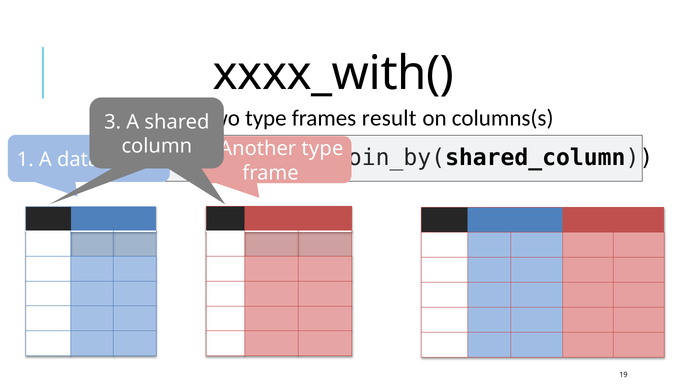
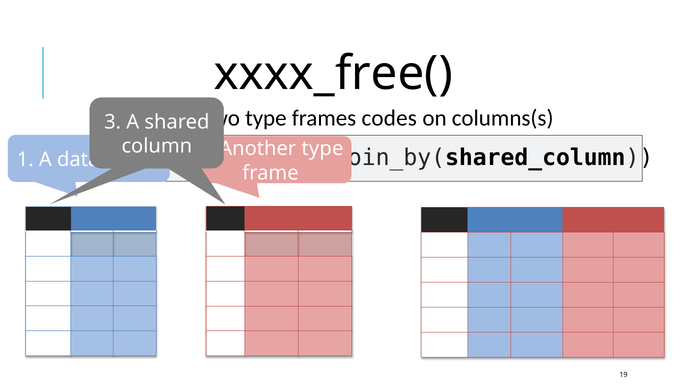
xxxx_with(: xxxx_with( -> xxxx_free( (333, 74)
result: result -> codes (389, 118)
